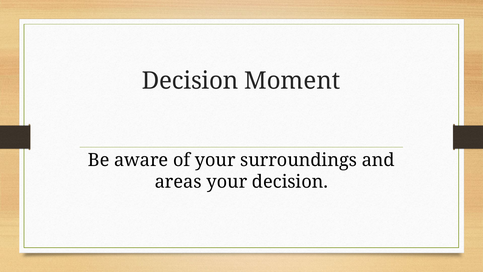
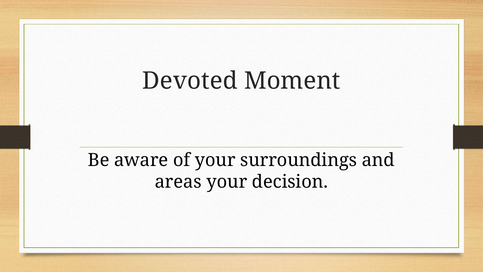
Decision: Decision -> Devoted (190, 81)
